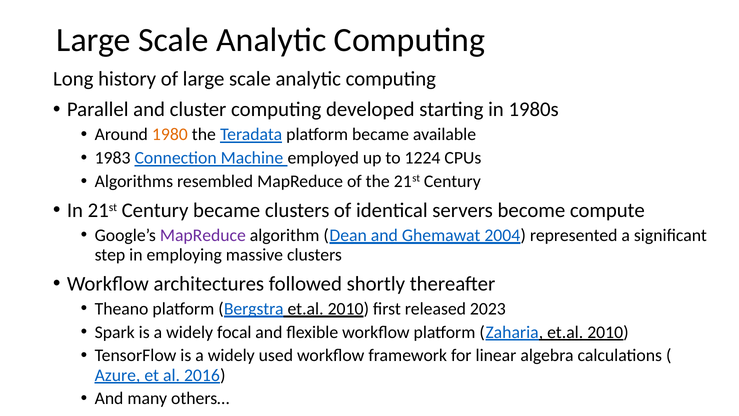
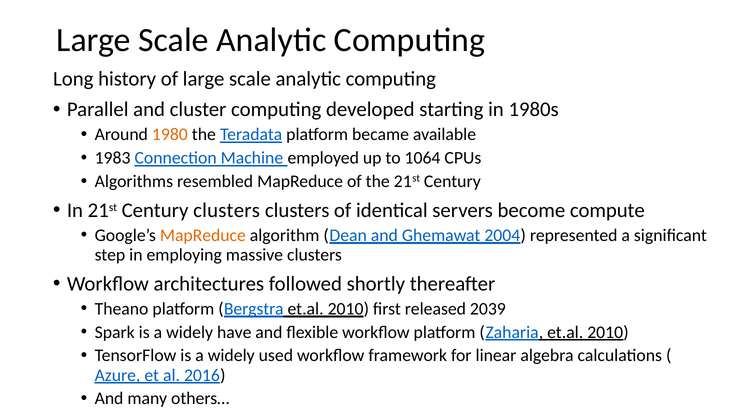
1224: 1224 -> 1064 (423, 158)
Century became: became -> clusters (227, 210)
MapReduce colour: purple -> orange (203, 235)
2023: 2023 -> 2039 (488, 309)
focal: focal -> have (234, 332)
